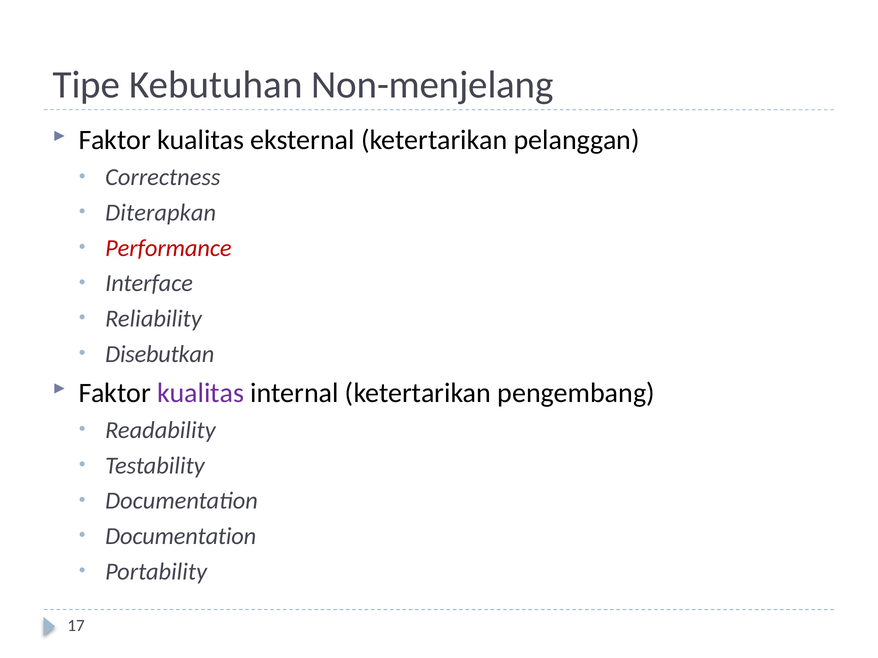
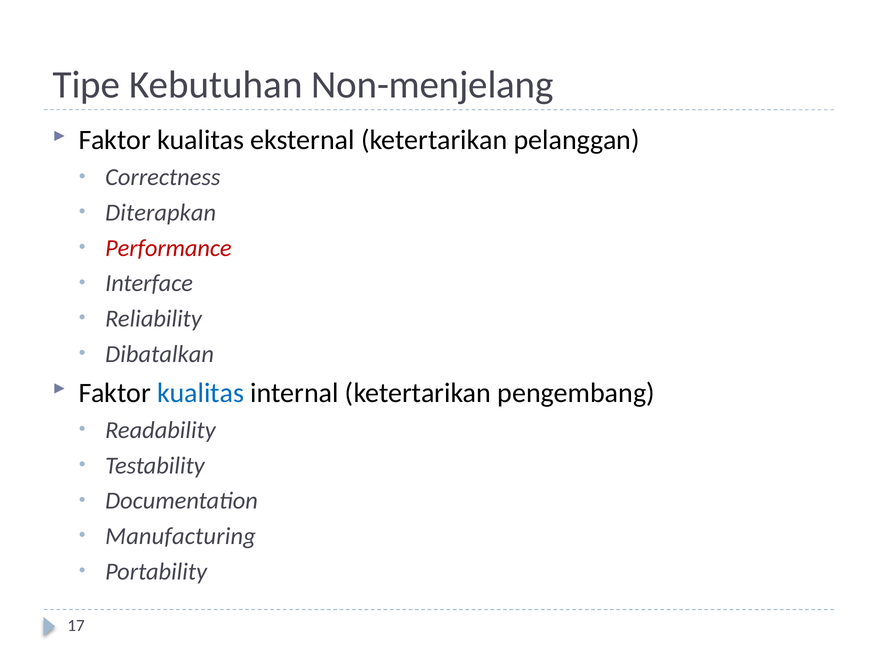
Disebutkan: Disebutkan -> Dibatalkan (160, 354)
kualitas colour: purple -> blue (201, 393)
Documentation: Documentation -> Manufacturing (181, 537)
